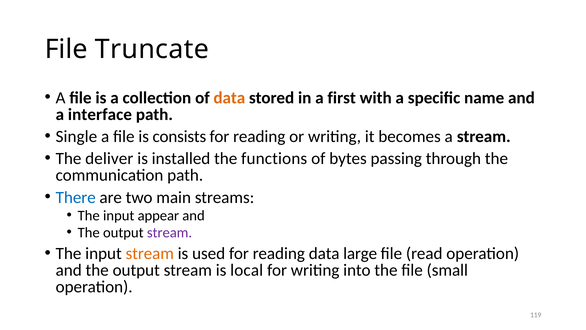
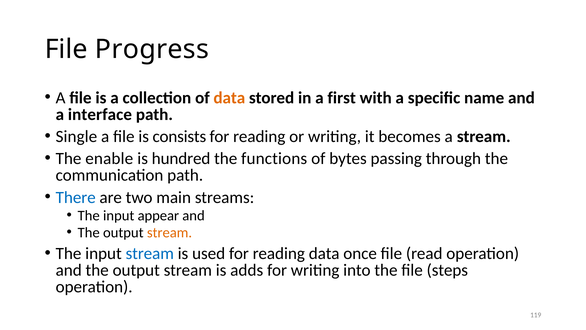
Truncate: Truncate -> Progress (152, 49)
deliver: deliver -> enable (109, 158)
installed: installed -> hundred (181, 158)
stream colour: purple -> orange (170, 232)
stream colour: orange -> blue (150, 253)
large: large -> once (360, 253)
local: local -> adds (247, 270)
small: small -> steps (447, 270)
